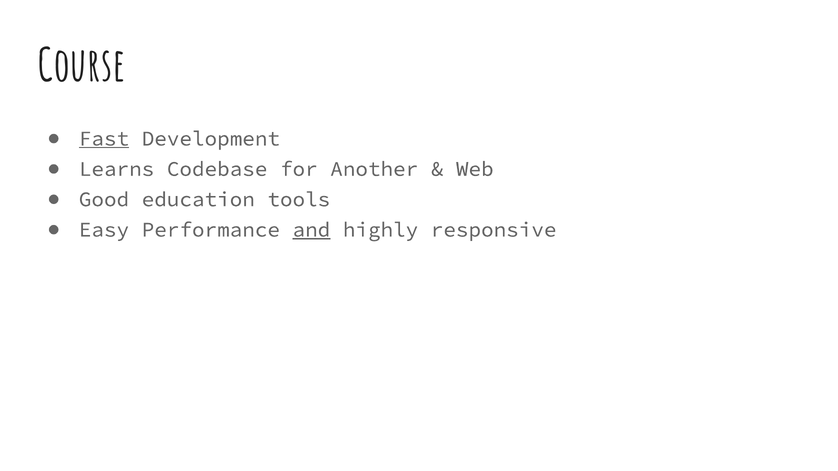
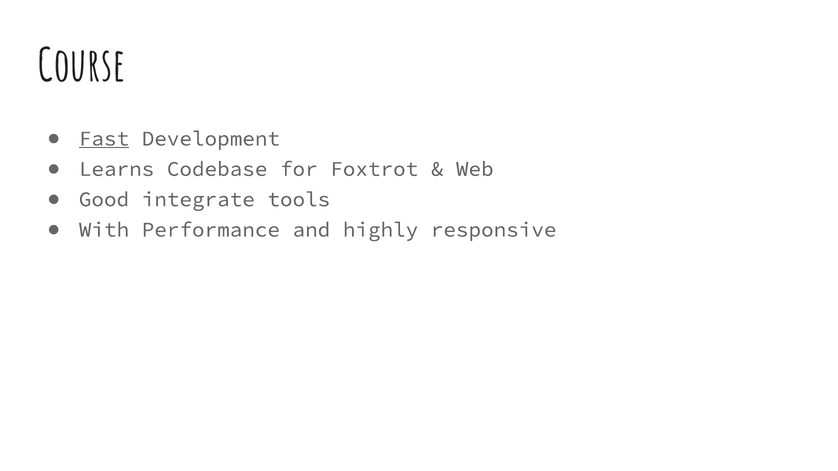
Another: Another -> Foxtrot (374, 169)
education: education -> integrate (198, 199)
Easy: Easy -> With (104, 230)
and underline: present -> none (311, 230)
